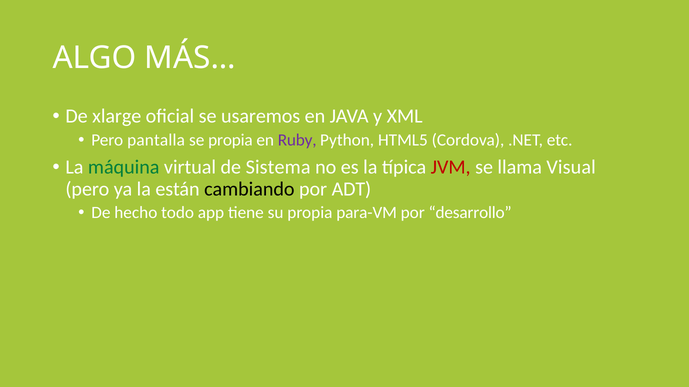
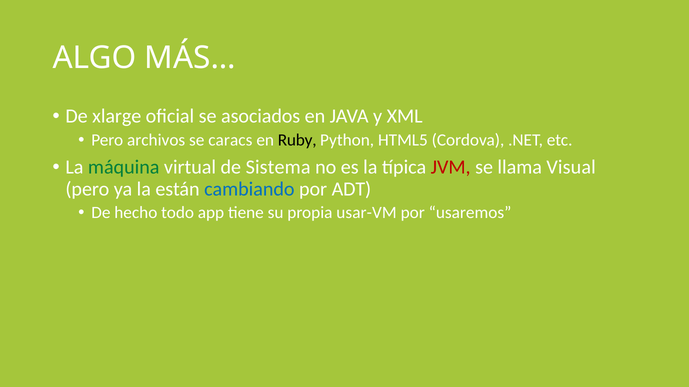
usaremos: usaremos -> asociados (261, 116)
pantalla: pantalla -> archivos (156, 140)
se propia: propia -> caracs (230, 140)
Ruby colour: purple -> black (297, 140)
cambiando colour: black -> blue (249, 189)
para-VM: para-VM -> usar-VM (366, 213)
desarrollo: desarrollo -> usaremos (470, 213)
